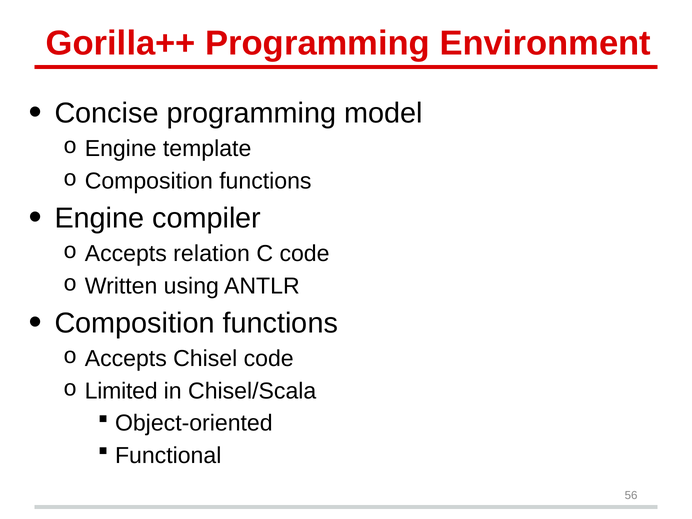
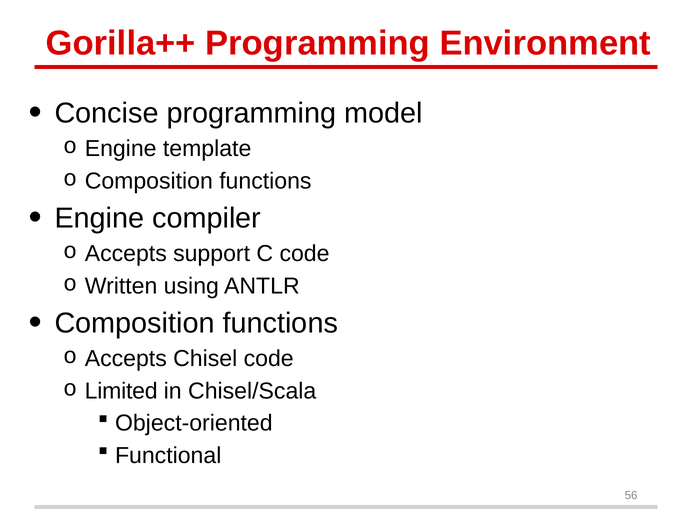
relation: relation -> support (212, 254)
